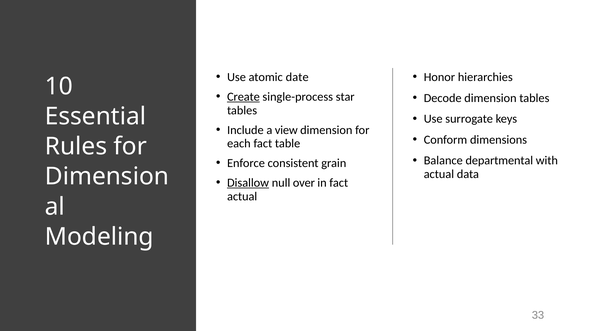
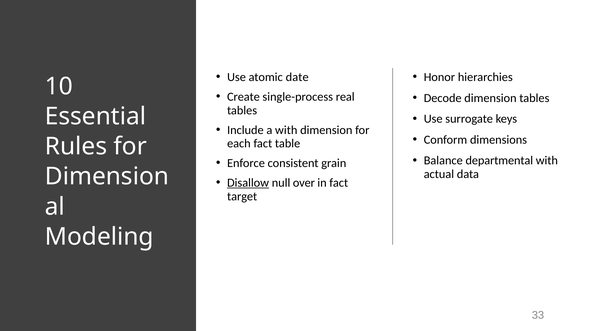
Create underline: present -> none (243, 97)
star: star -> real (345, 97)
a view: view -> with (286, 130)
actual: actual -> target (242, 196)
